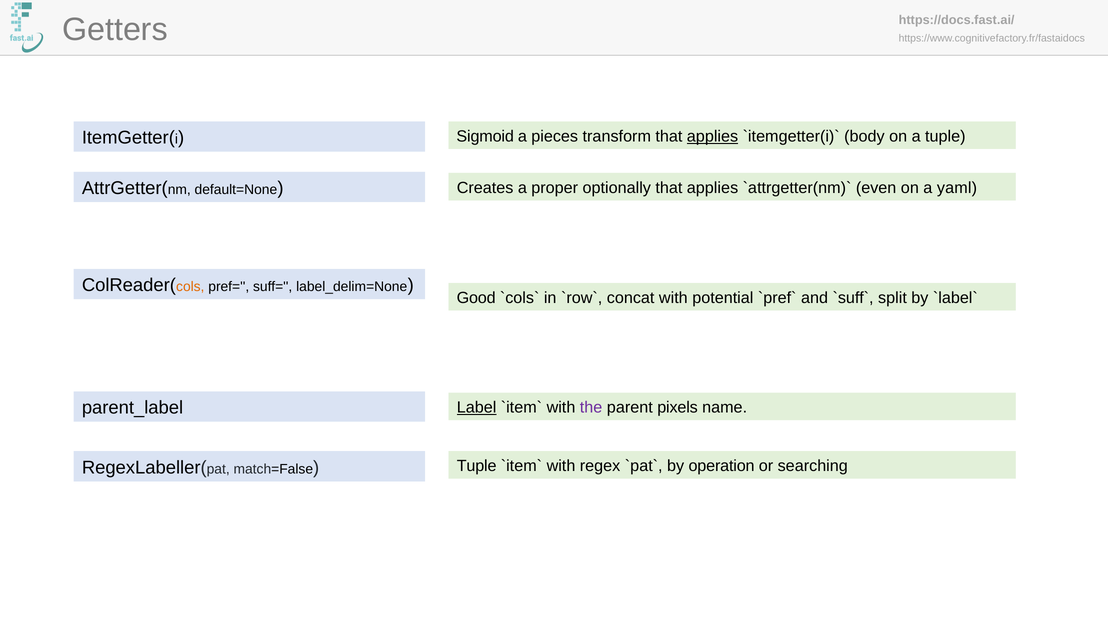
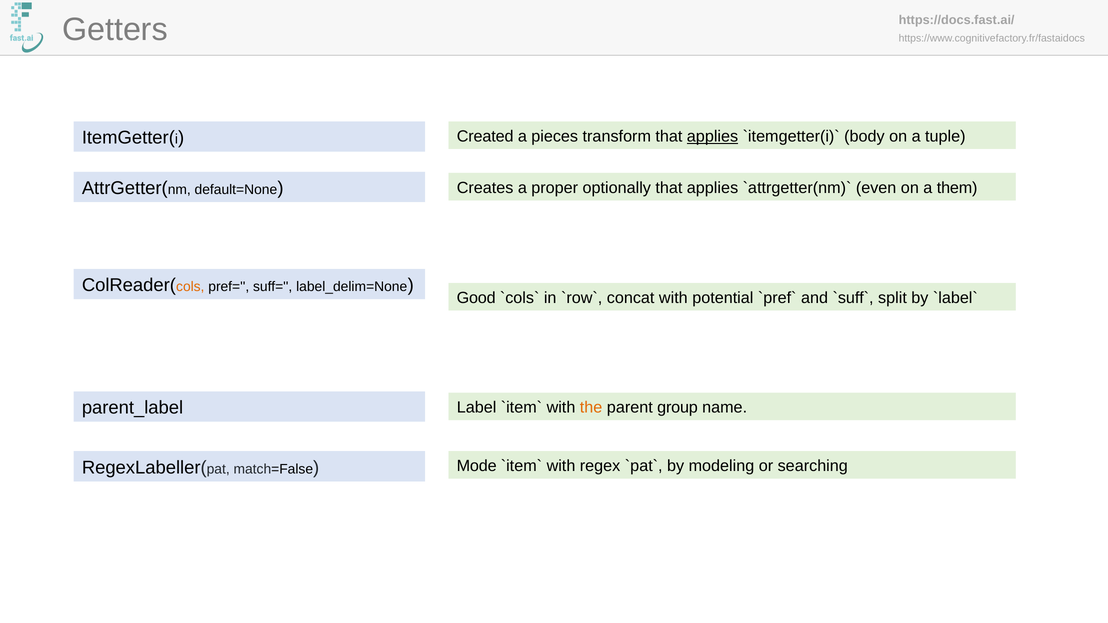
Sigmoid: Sigmoid -> Created (485, 136)
yaml: yaml -> them (957, 188)
Label underline: present -> none (477, 408)
the colour: purple -> orange (591, 408)
pixels: pixels -> group (678, 408)
Tuple: Tuple -> Mode (477, 466)
operation: operation -> modeling (721, 466)
